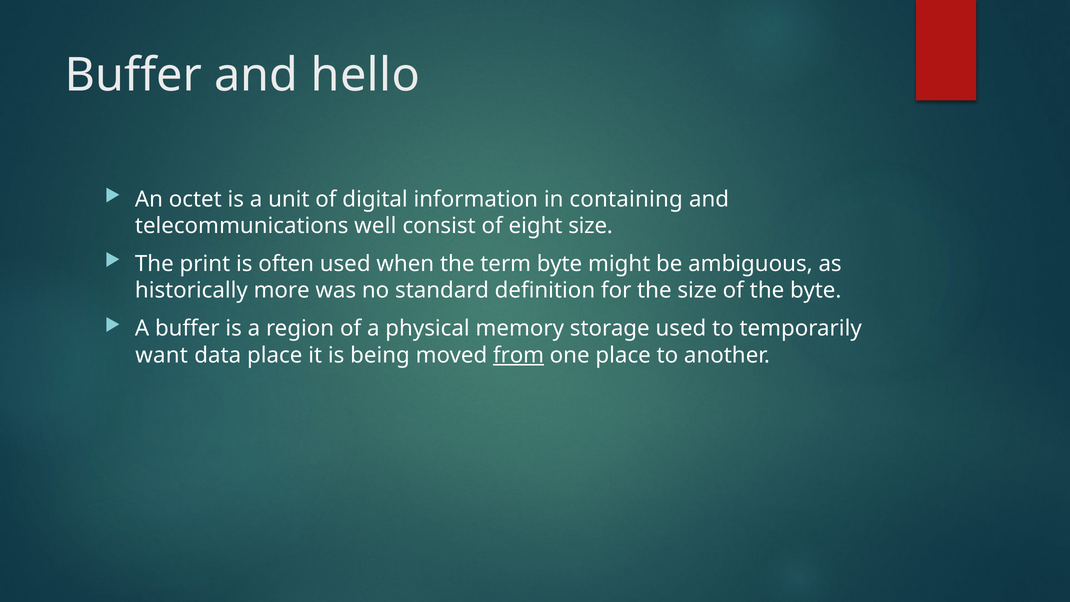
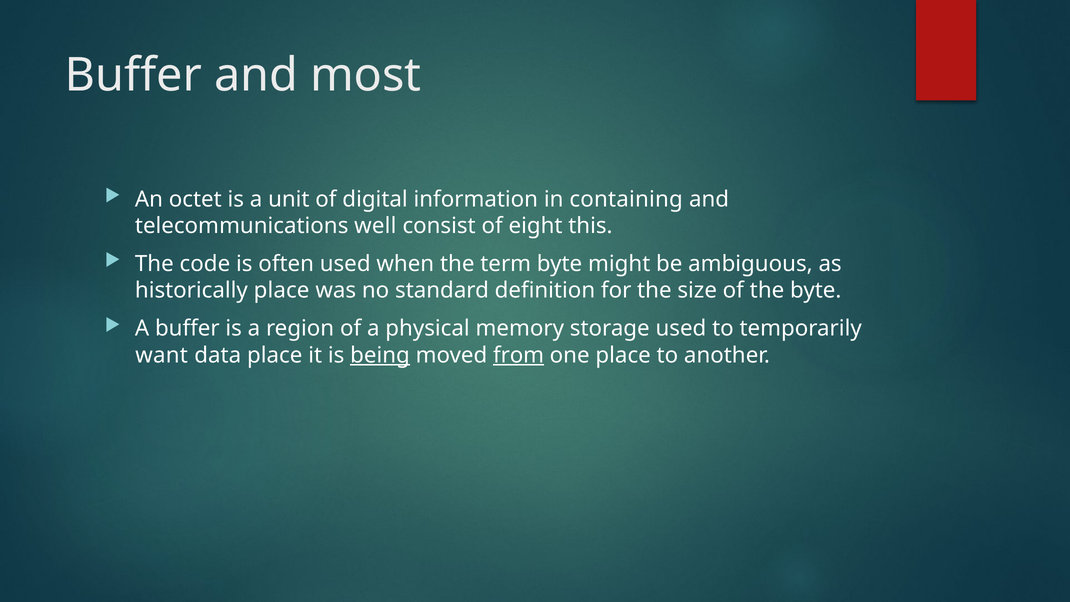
hello: hello -> most (366, 75)
eight size: size -> this (590, 226)
print: print -> code (205, 264)
historically more: more -> place (282, 291)
being underline: none -> present (380, 355)
